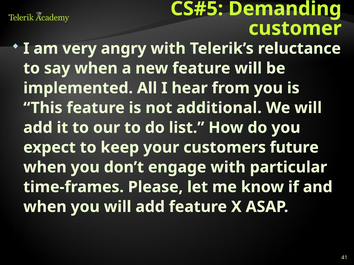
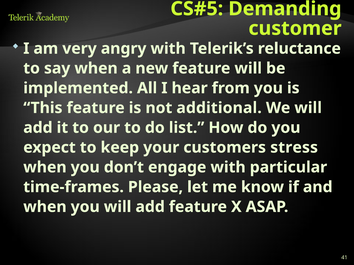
future: future -> stress (294, 148)
